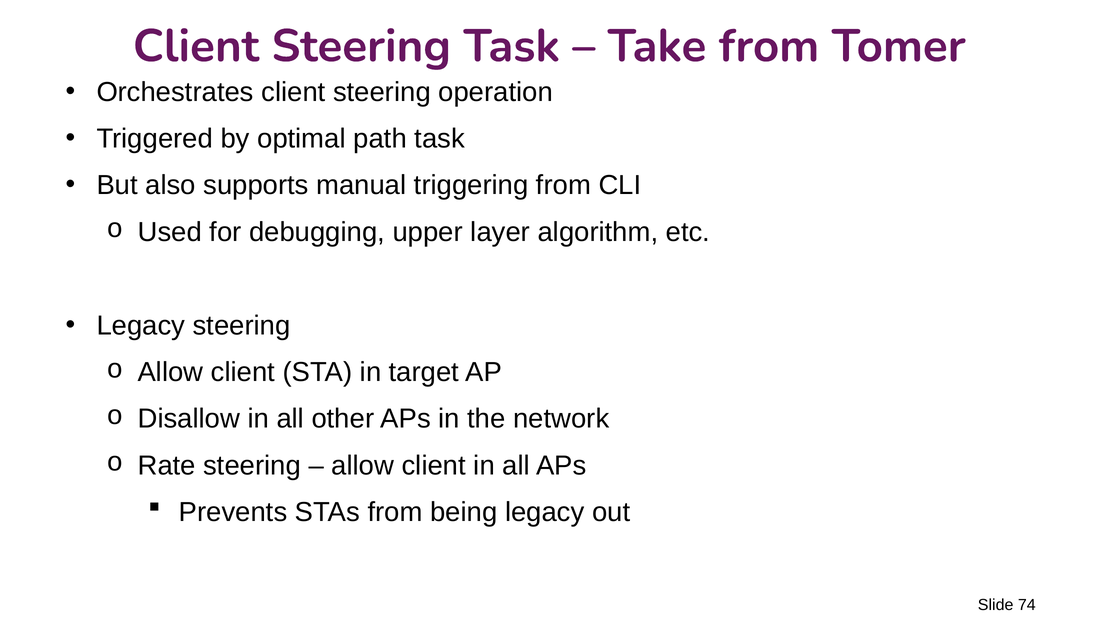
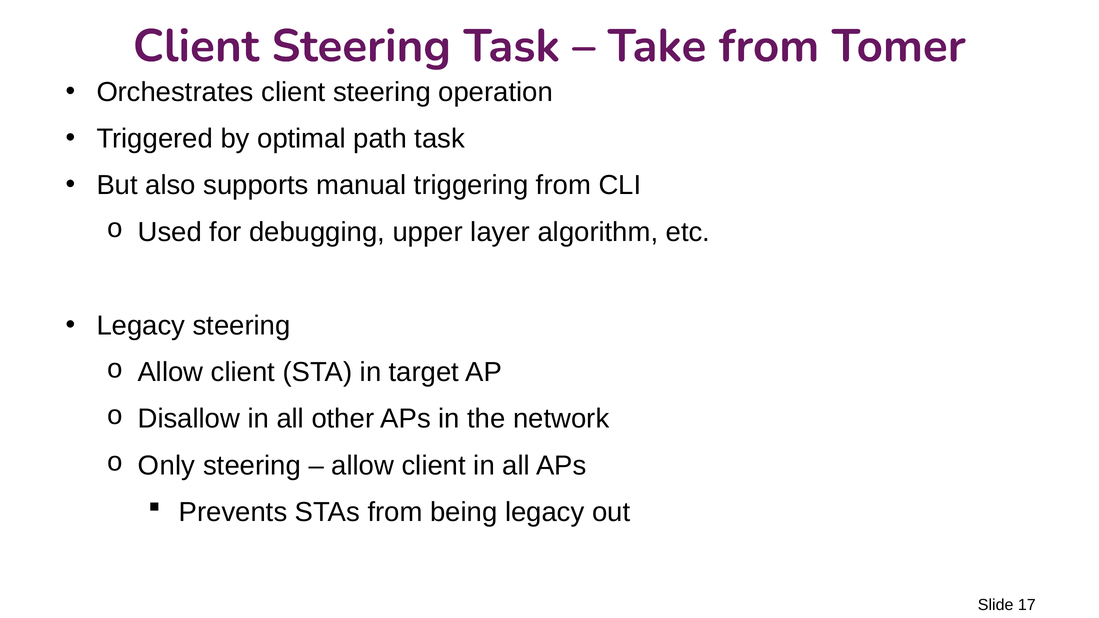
Rate: Rate -> Only (167, 466)
74: 74 -> 17 (1027, 605)
